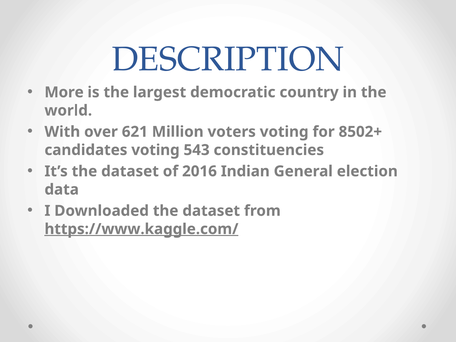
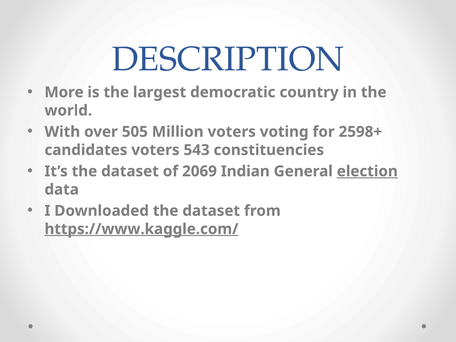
621: 621 -> 505 (135, 132)
8502+: 8502+ -> 2598+ (360, 132)
candidates voting: voting -> voters (155, 150)
2016: 2016 -> 2069 (200, 171)
election underline: none -> present (367, 171)
